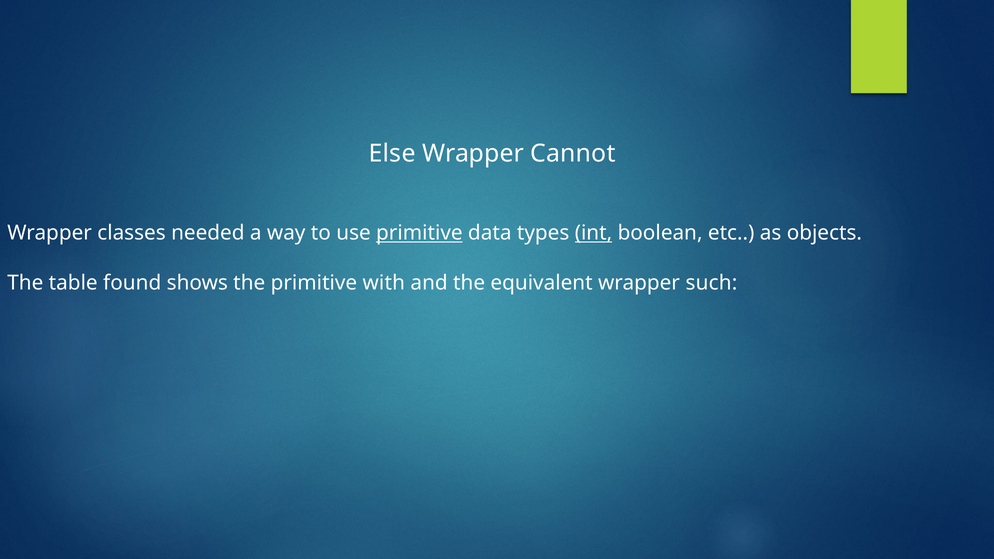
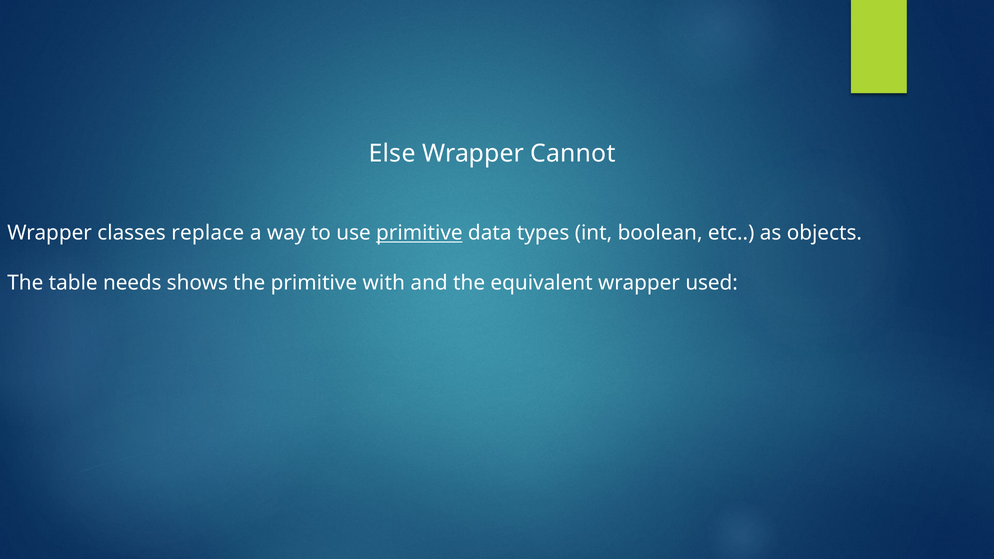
needed: needed -> replace (208, 233)
int underline: present -> none (593, 233)
found: found -> needs (132, 283)
such: such -> used (712, 283)
